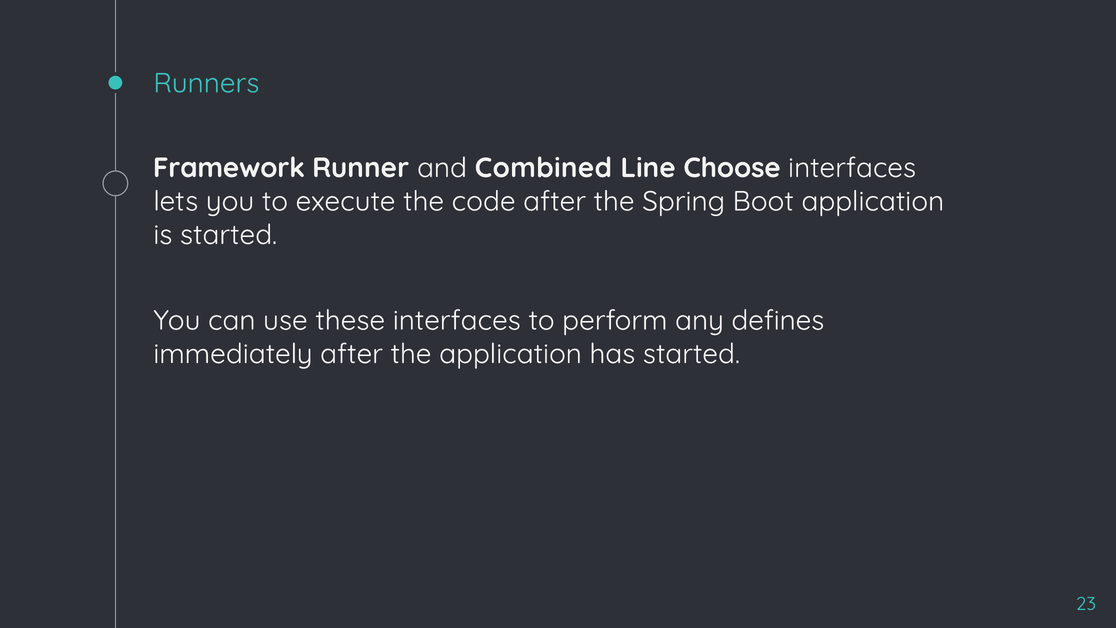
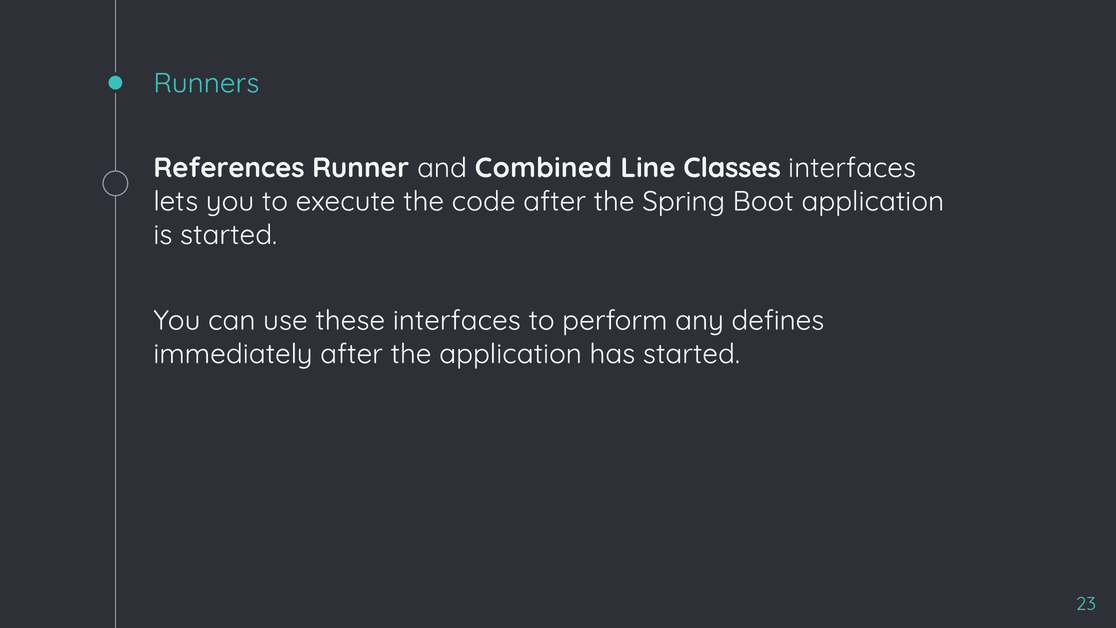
Framework: Framework -> References (229, 168)
Choose: Choose -> Classes (732, 168)
